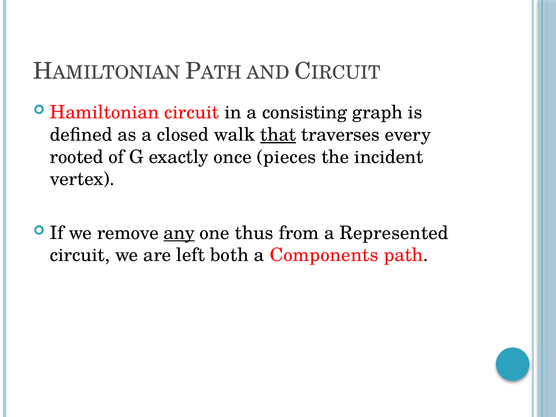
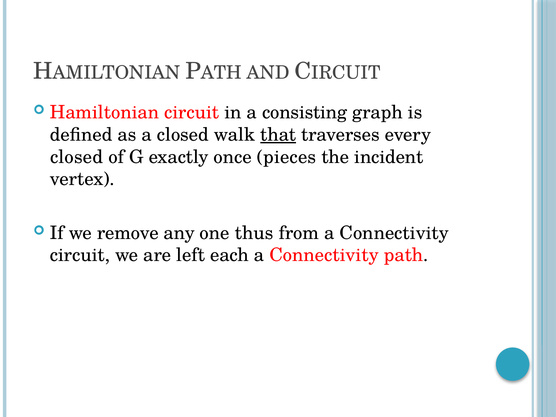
rooted: rooted -> closed (77, 157)
any underline: present -> none (179, 233)
from a Represented: Represented -> Connectivity (394, 233)
both: both -> each (230, 255)
Components: Components -> Connectivity (324, 255)
